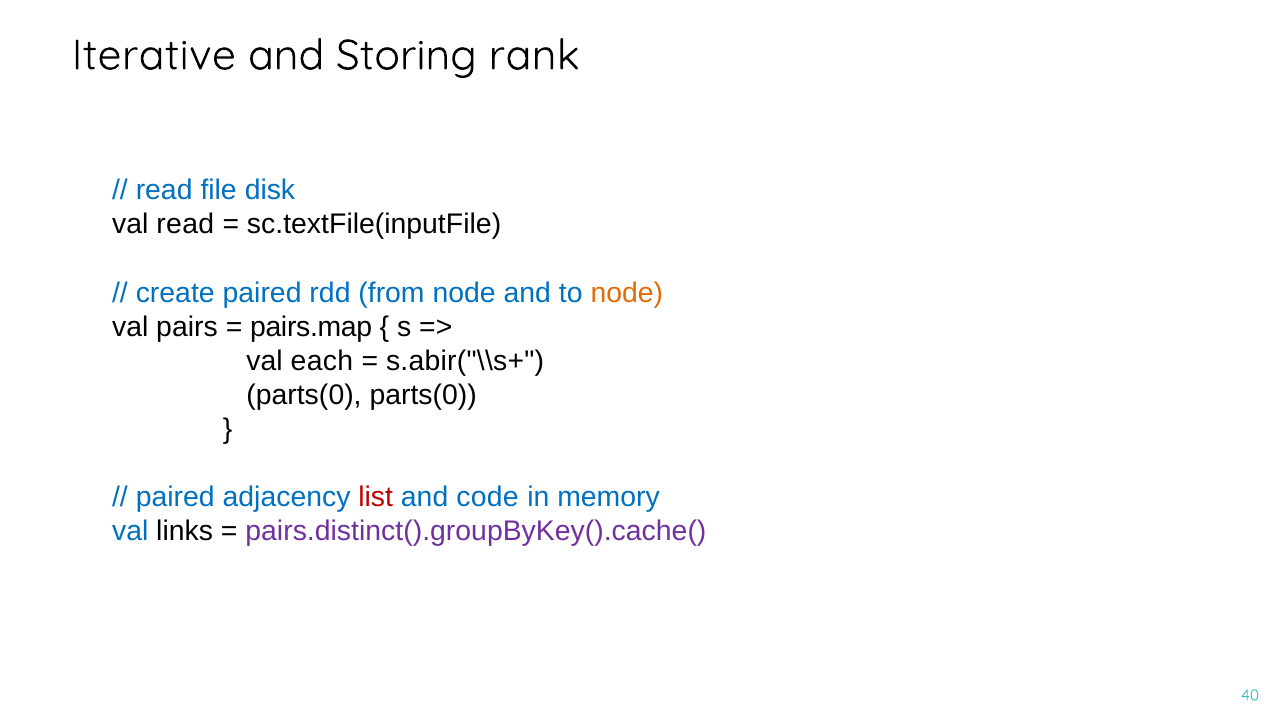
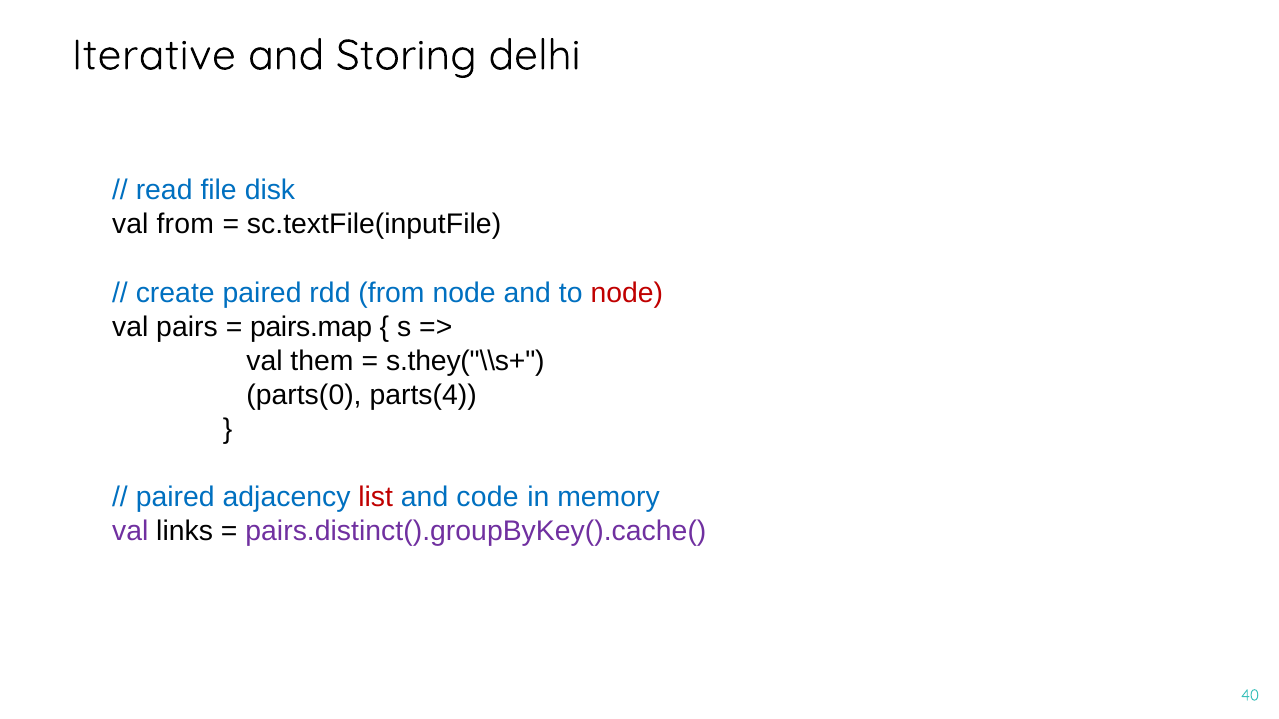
rank: rank -> delhi (535, 55)
val read: read -> from (185, 225)
node colour: orange -> red (627, 293)
each: each -> them (322, 361)
s.abir("\\s+: s.abir("\\s+ -> s.they("\\s+ (465, 361)
parts(0 parts(0: parts(0 -> parts(4 (423, 395)
val colour: blue -> purple (130, 532)
